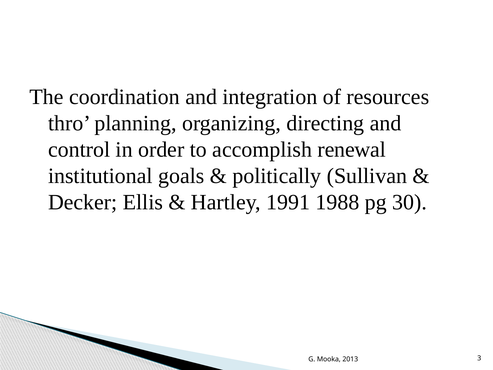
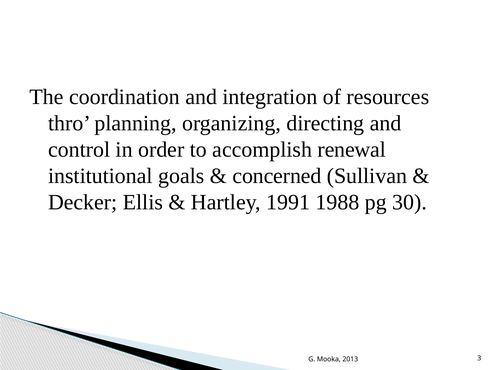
politically: politically -> concerned (277, 176)
